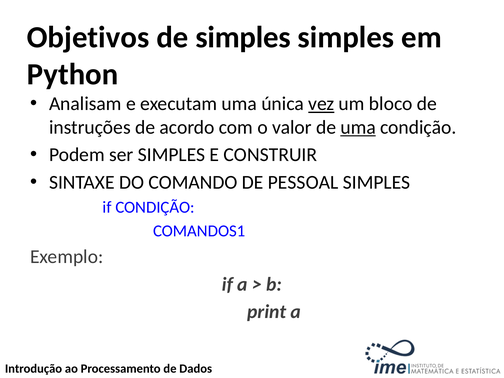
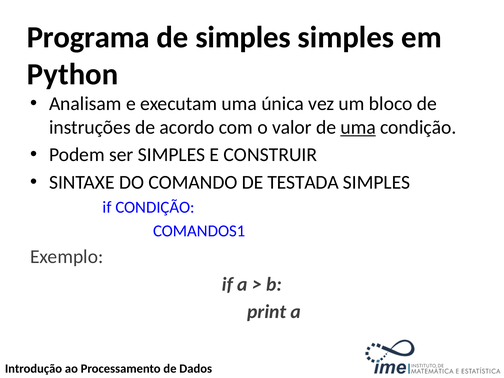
Objetivos: Objetivos -> Programa (88, 37)
vez underline: present -> none (321, 104)
PESSOAL: PESSOAL -> TESTADA (303, 182)
